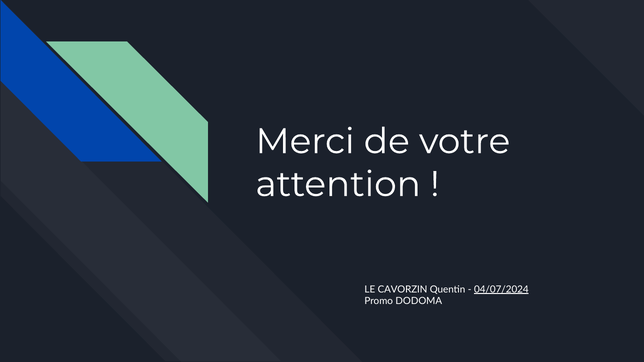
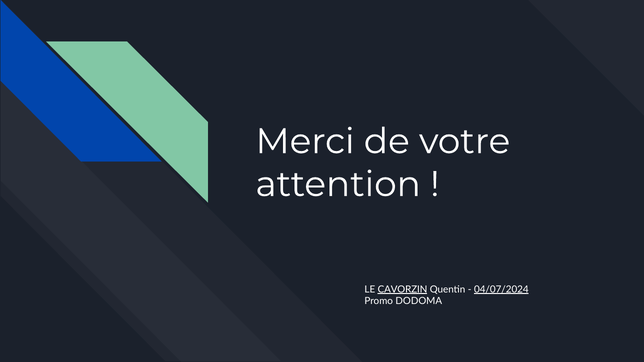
CAVORZIN underline: none -> present (402, 289)
